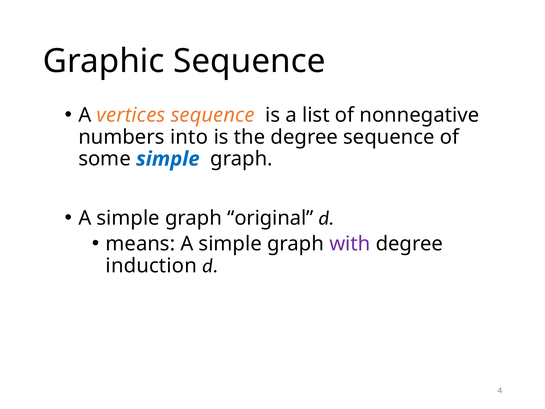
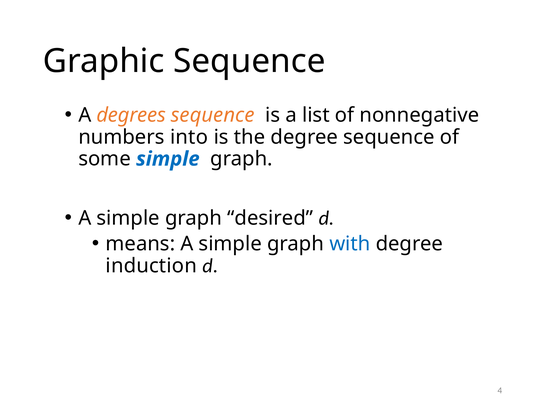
vertices: vertices -> degrees (131, 115)
original: original -> desired (270, 218)
with colour: purple -> blue (350, 244)
